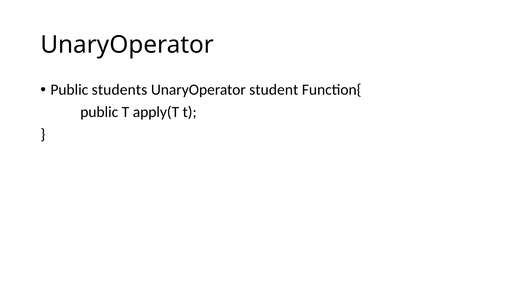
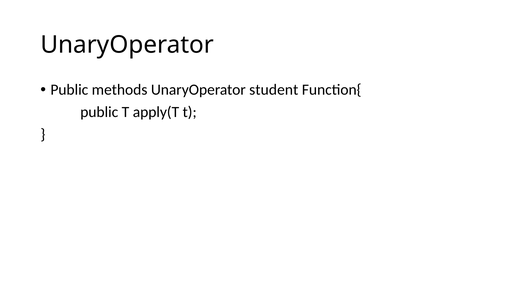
students: students -> methods (120, 90)
